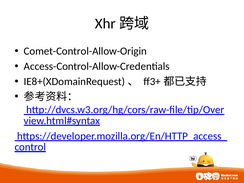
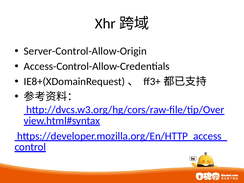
Comet-Control-Allow-Origin: Comet-Control-Allow-Origin -> Server-Control-Allow-Origin (85, 51)
